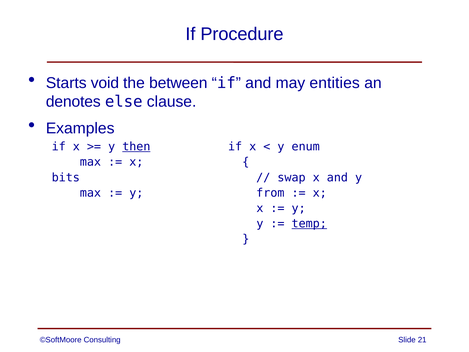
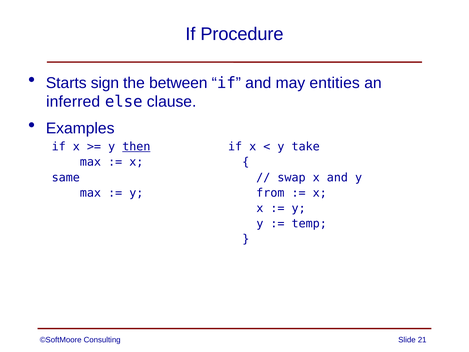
void: void -> sign (105, 83)
denotes: denotes -> inferred (73, 102)
enum: enum -> take (306, 147)
bits: bits -> same (66, 177)
temp underline: present -> none (309, 224)
